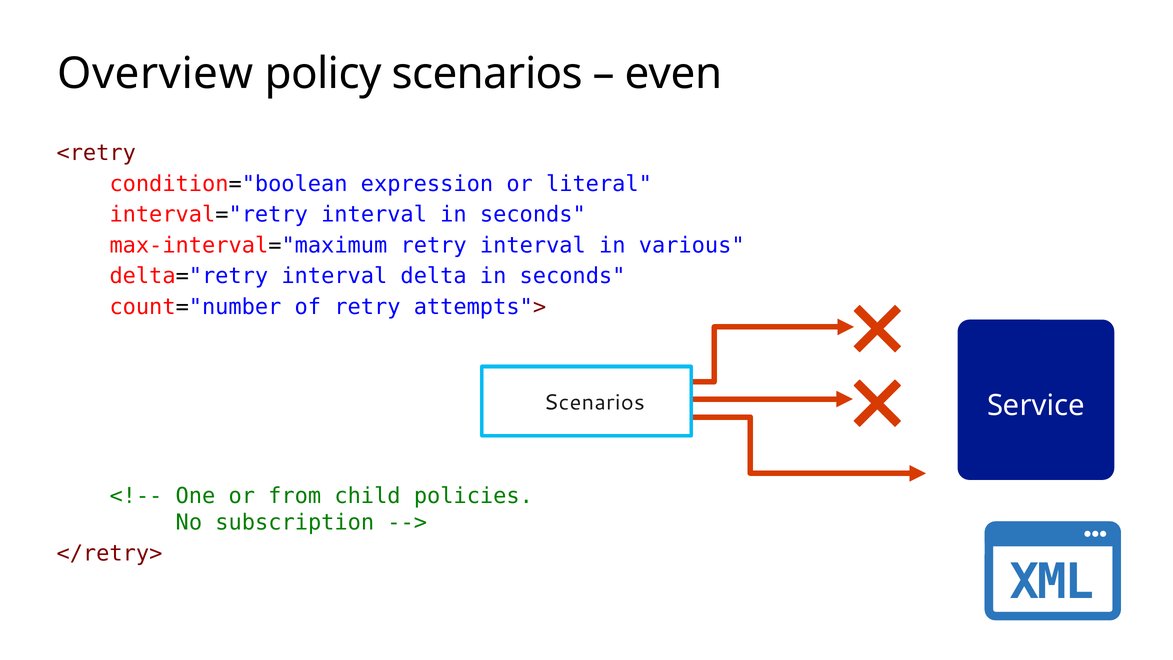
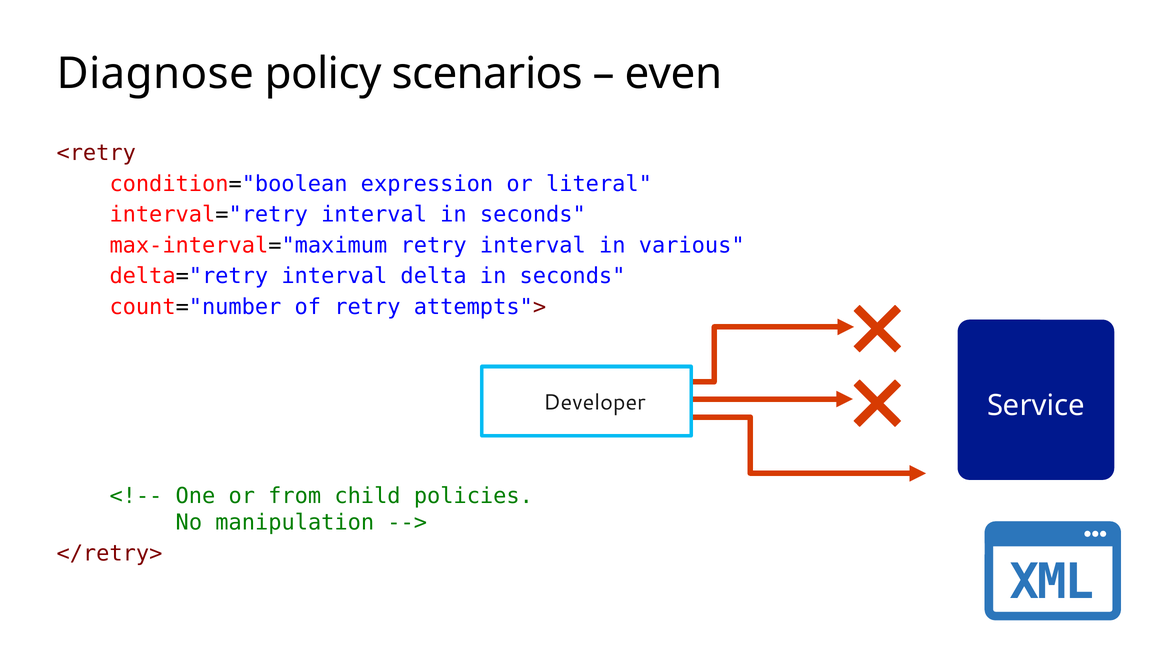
Overview: Overview -> Diagnose (155, 73)
Scenarios: Scenarios -> Developer (595, 403)
subscription: subscription -> manipulation (295, 522)
